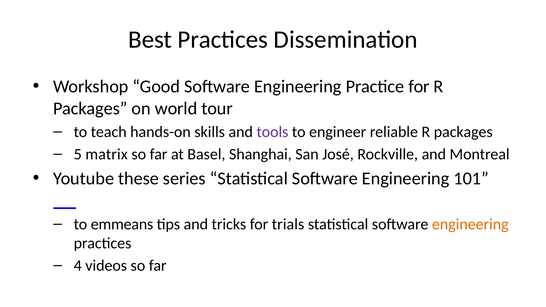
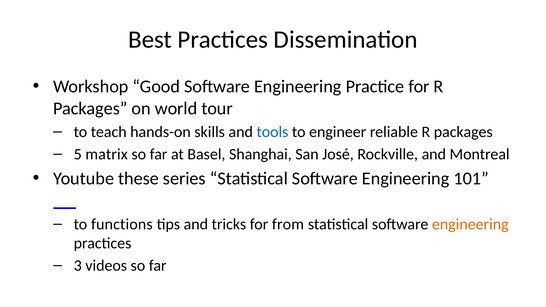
tools colour: purple -> blue (272, 132)
emmeans: emmeans -> functions (122, 224)
trials: trials -> from (288, 224)
4: 4 -> 3 (78, 266)
